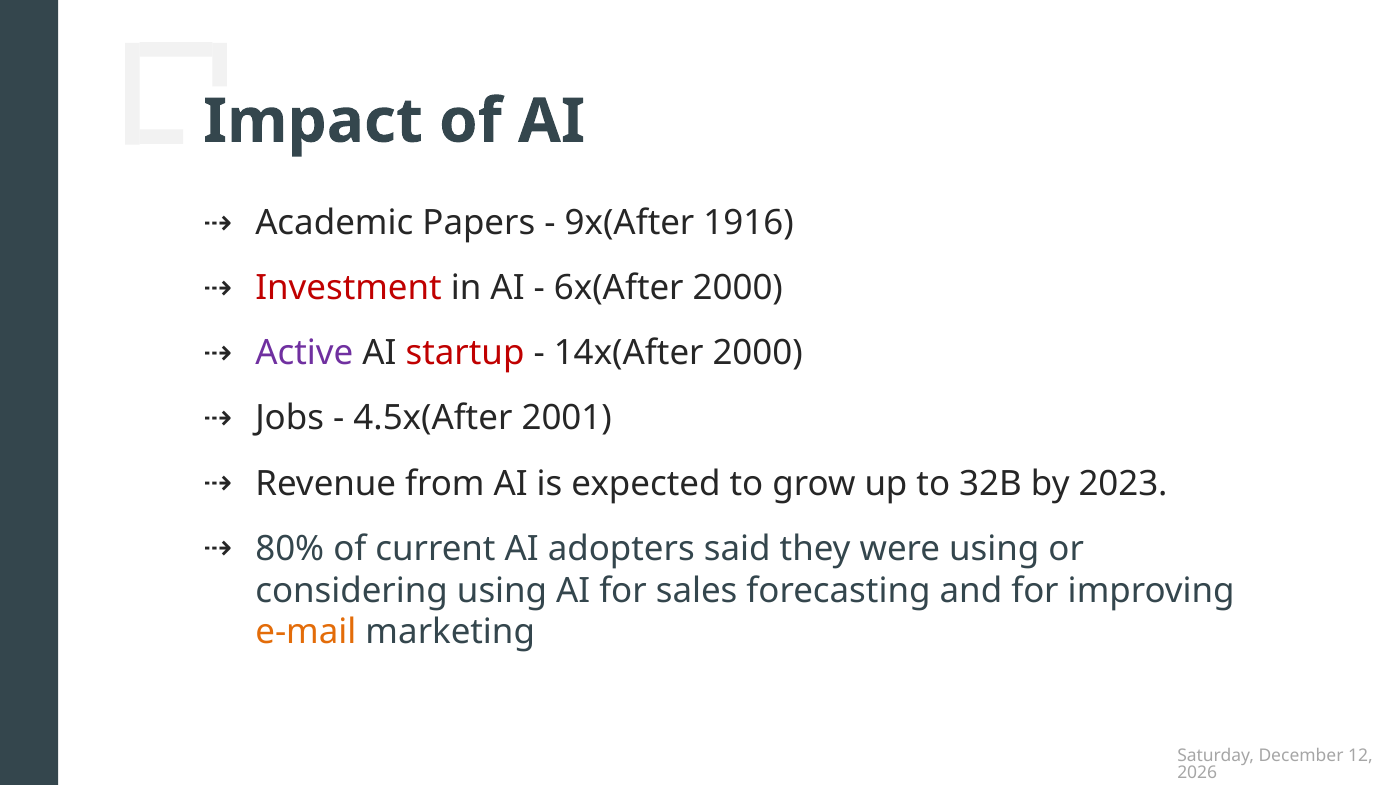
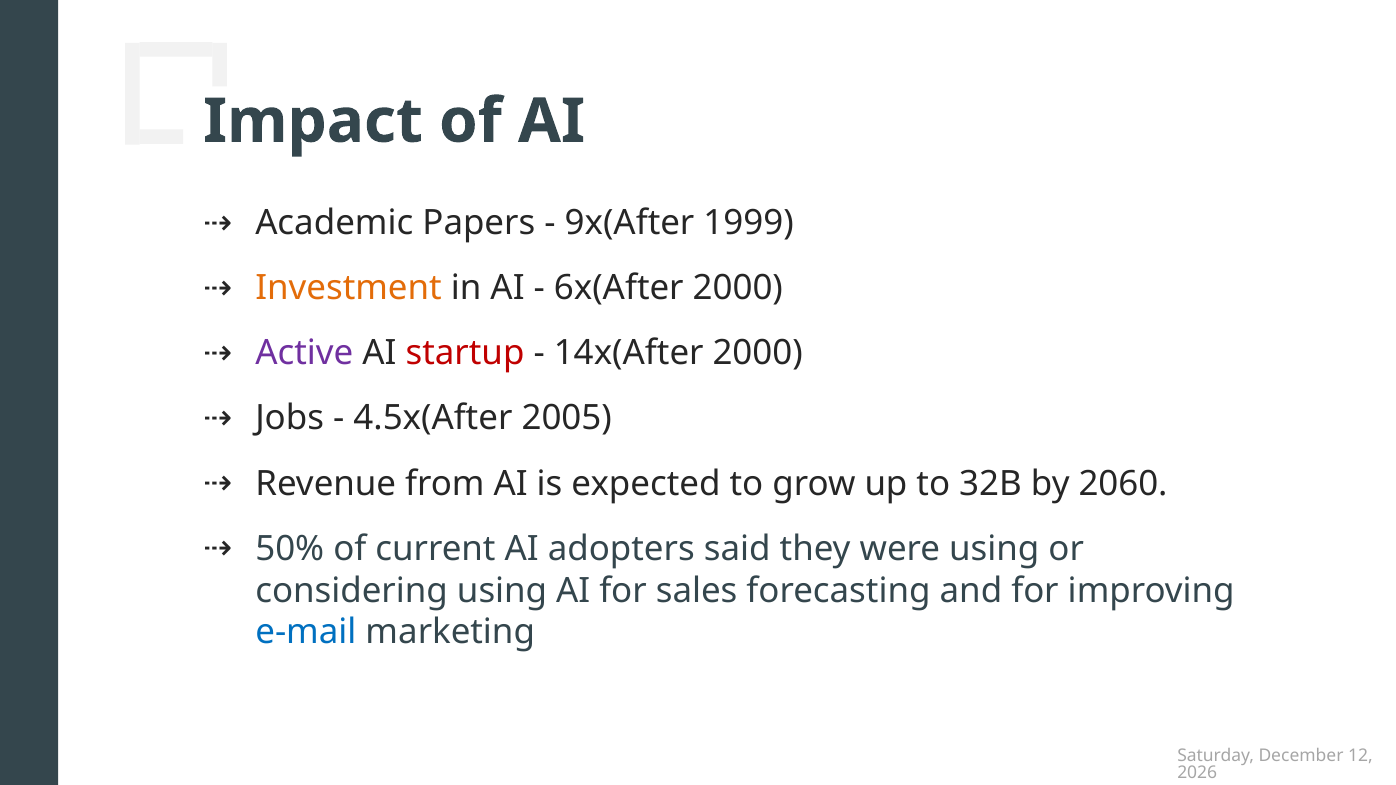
1916: 1916 -> 1999 (749, 223)
Investment colour: red -> orange (349, 288)
2001: 2001 -> 2005 (567, 419)
2023: 2023 -> 2060 (1123, 484)
80%: 80% -> 50% (290, 549)
e-mail colour: orange -> blue (306, 633)
